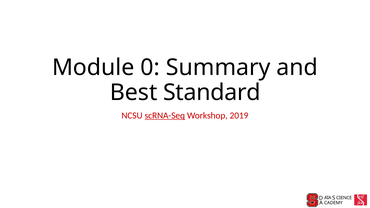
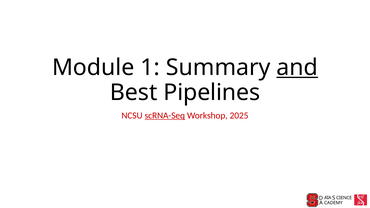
0: 0 -> 1 (150, 68)
and underline: none -> present (297, 68)
Standard: Standard -> Pipelines (212, 92)
2019: 2019 -> 2025 (239, 116)
